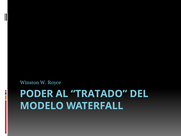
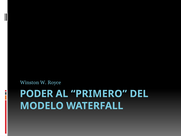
TRATADO: TRATADO -> PRIMERO (99, 94)
